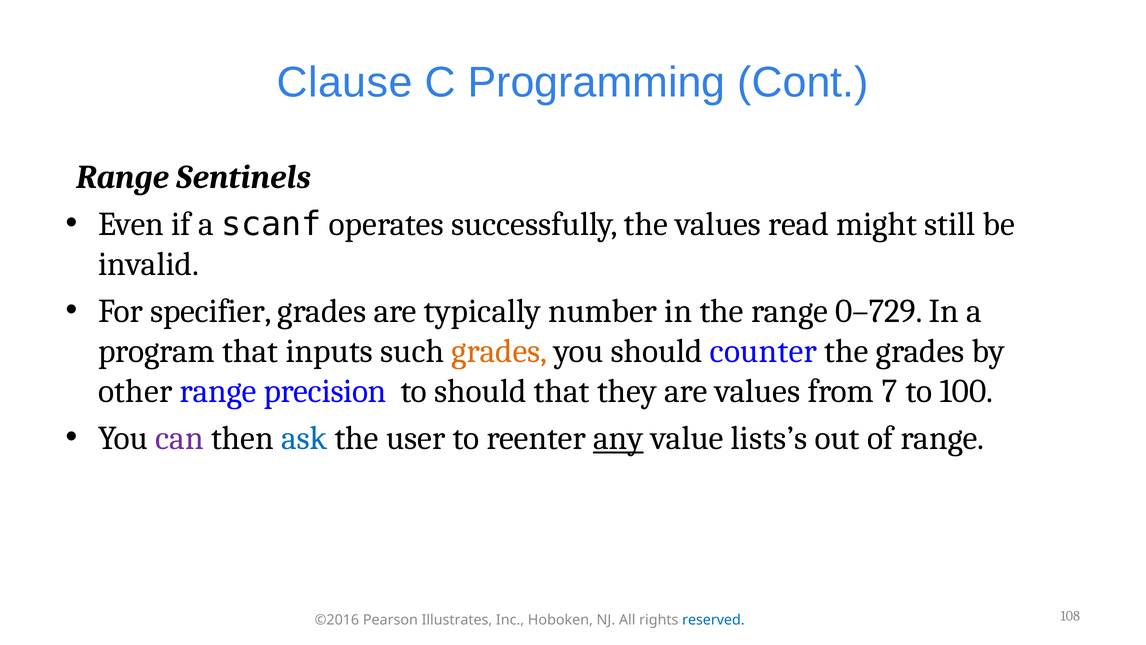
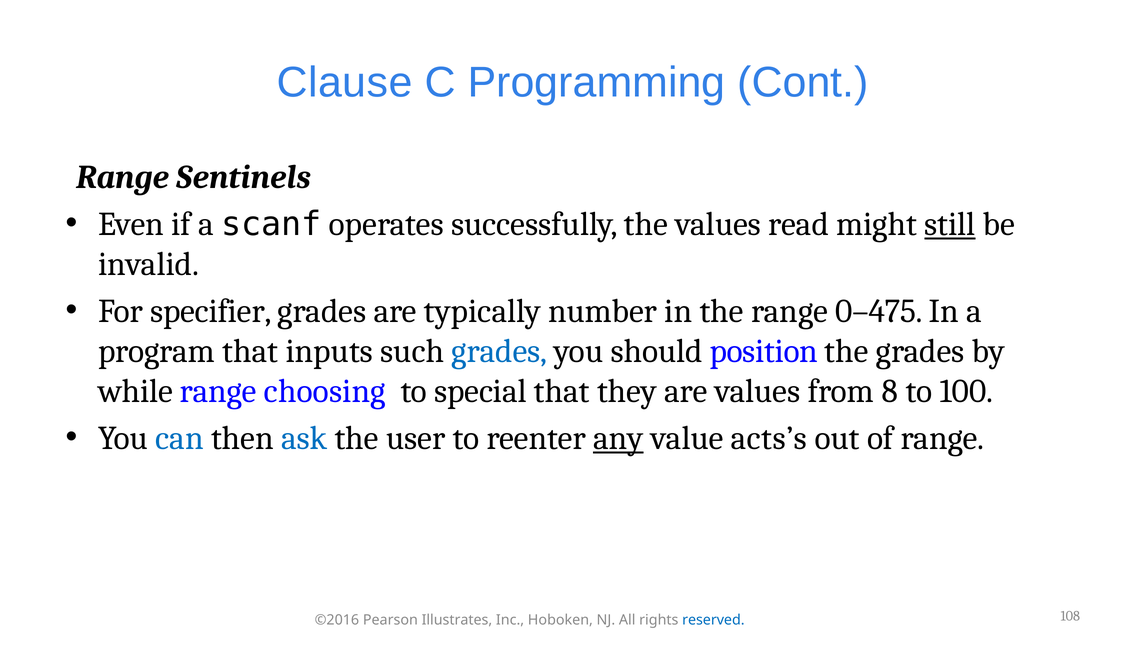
still underline: none -> present (950, 224)
0–729: 0–729 -> 0–475 (879, 311)
grades colour: orange -> blue (499, 351)
counter: counter -> position (764, 351)
other: other -> while (135, 391)
precision: precision -> choosing (325, 391)
to should: should -> special (480, 391)
7: 7 -> 8 (890, 391)
can colour: purple -> blue (180, 438)
lists’s: lists’s -> acts’s (769, 438)
